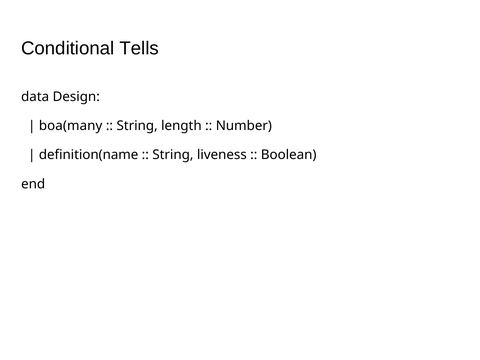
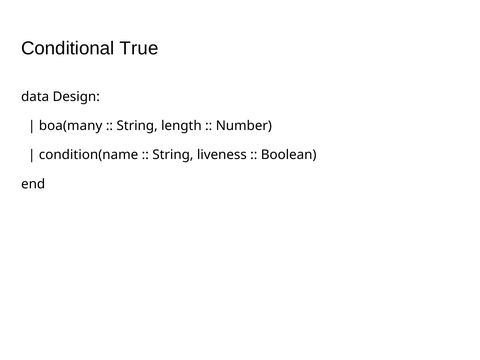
Tells: Tells -> True (139, 48)
definition(name: definition(name -> condition(name (89, 155)
